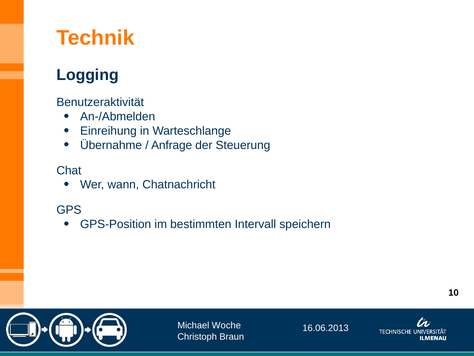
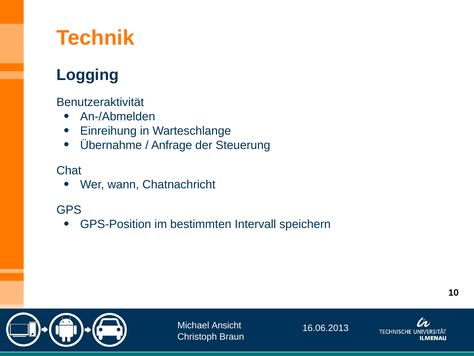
Woche: Woche -> Ansicht (226, 325)
